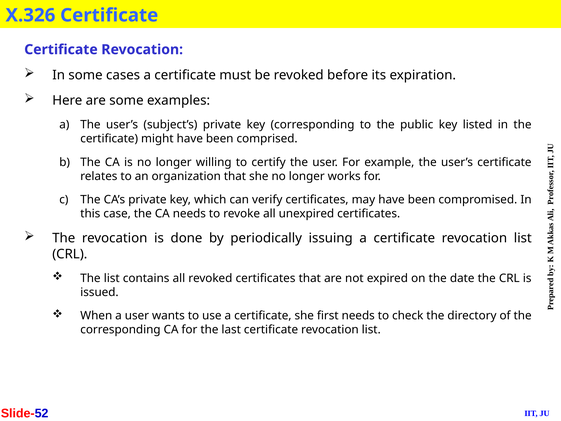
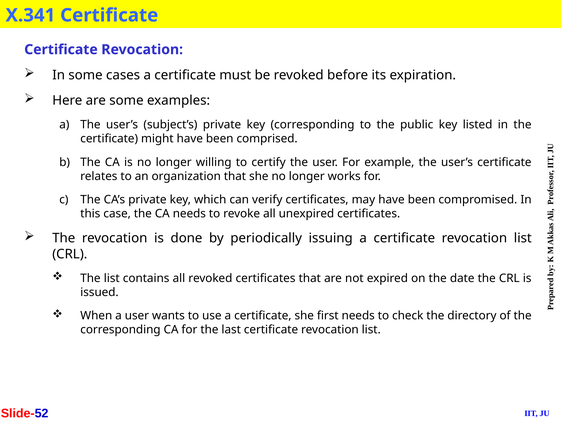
X.326: X.326 -> X.341 (30, 15)
